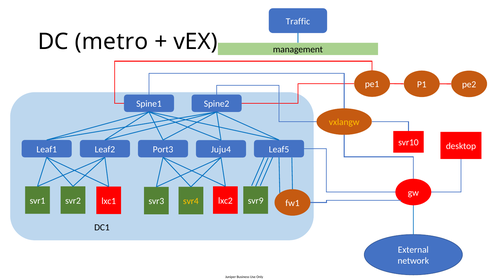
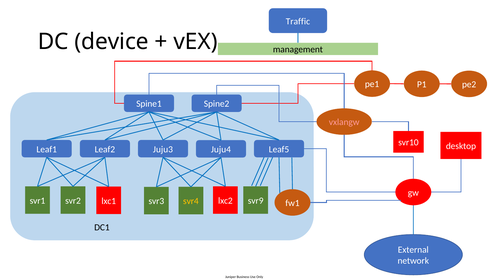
metro: metro -> device (112, 42)
vxlangw colour: yellow -> pink (344, 122)
Port3: Port3 -> Juju3 (163, 149)
